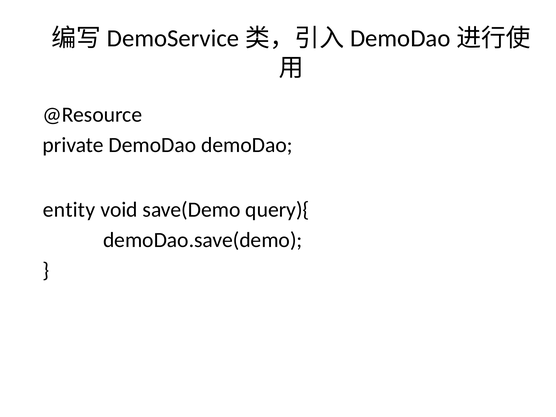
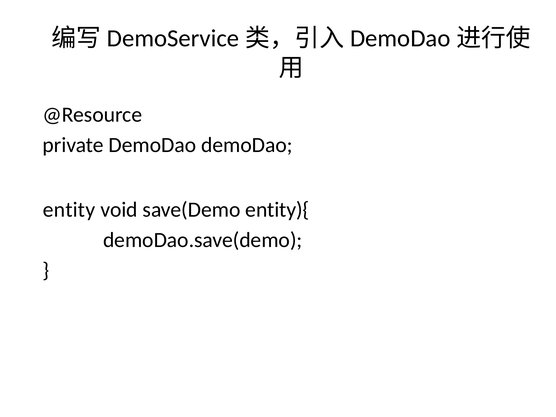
query){: query){ -> entity){ (277, 210)
